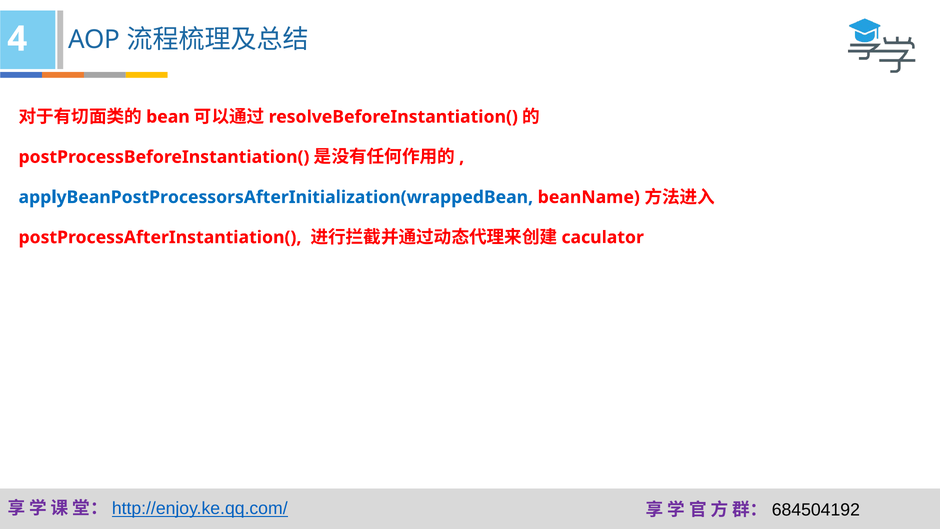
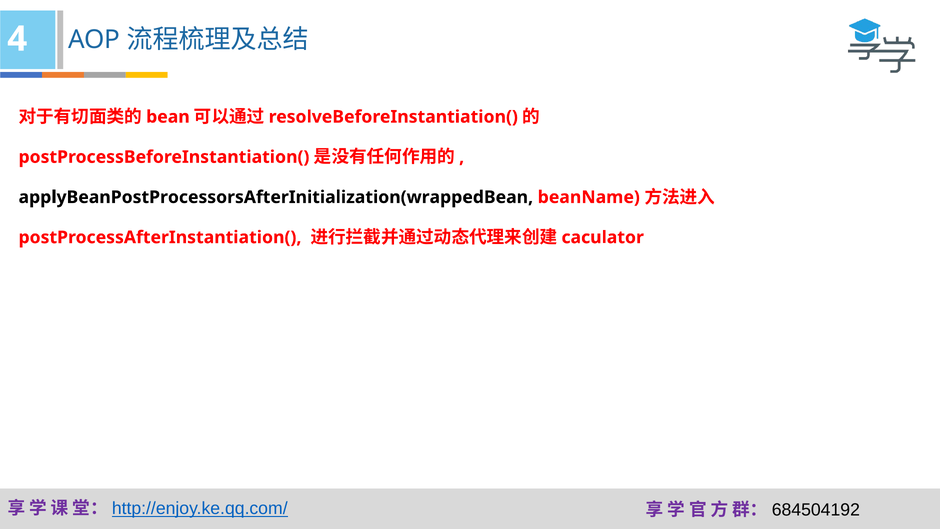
applyBeanPostProcessorsAfterInitialization(wrappedBean colour: blue -> black (276, 197)
